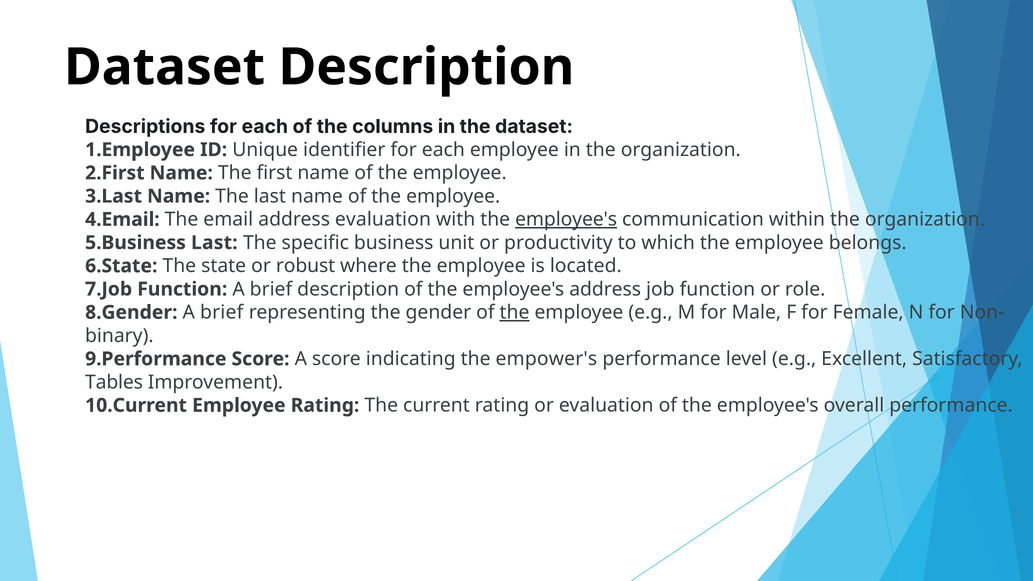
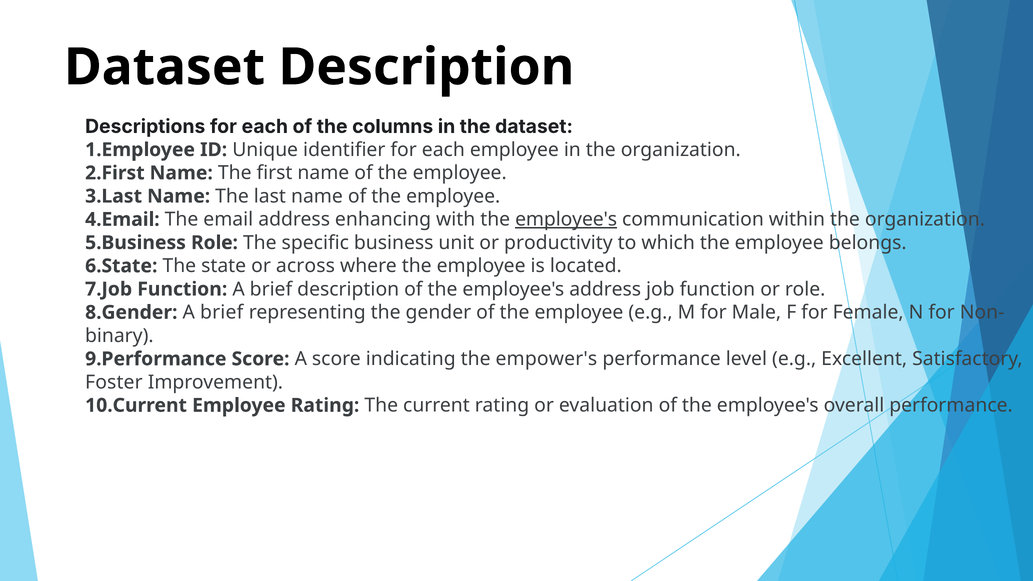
address evaluation: evaluation -> enhancing (383, 219)
Last: Last -> Role (214, 243)
robust: robust -> across (305, 266)
the underline: present -> none (515, 312)
Tables: Tables -> Foster (114, 382)
